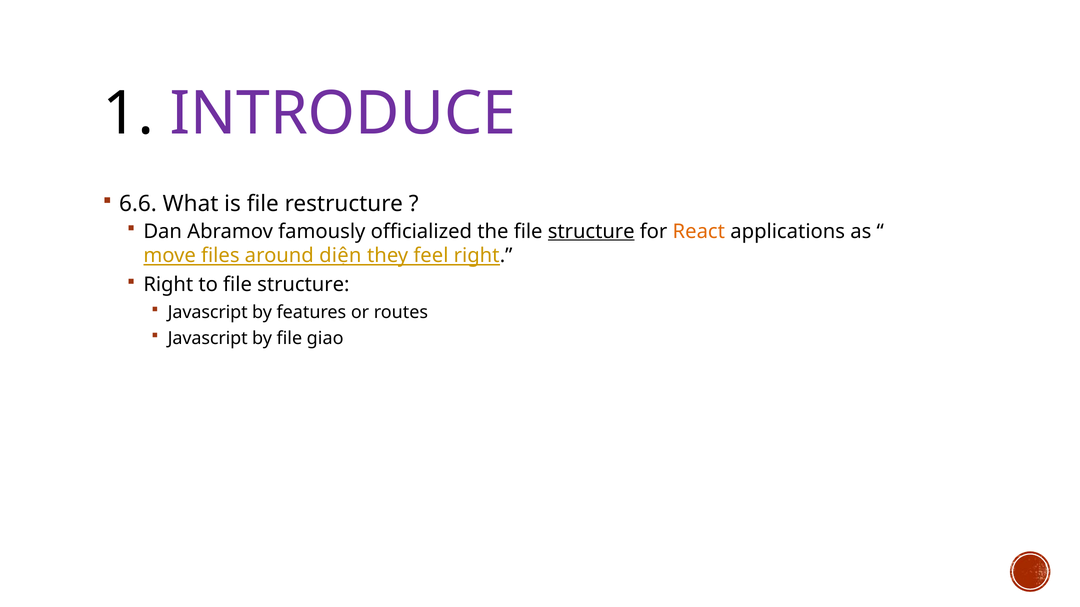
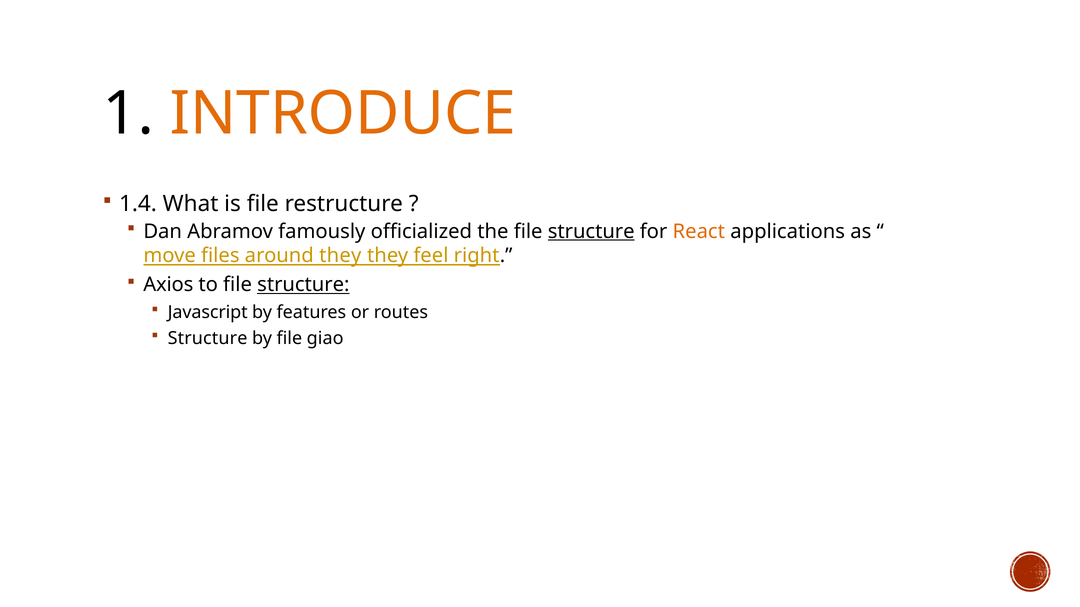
INTRODUCE colour: purple -> orange (343, 114)
6.6: 6.6 -> 1.4 (138, 204)
around diện: diện -> they (340, 256)
Right: Right -> Axios (168, 285)
structure underline: none -> present (303, 285)
Javascript: Javascript -> Structure (208, 339)
